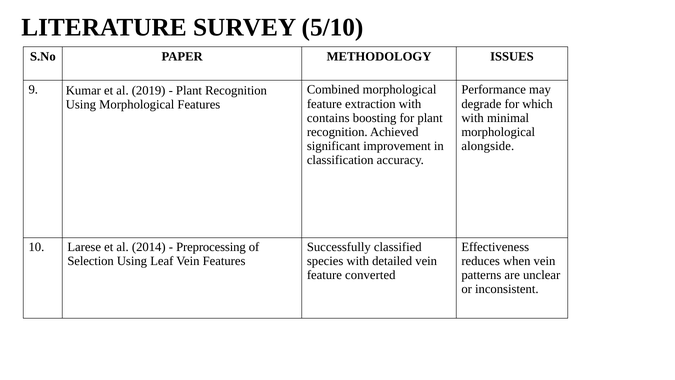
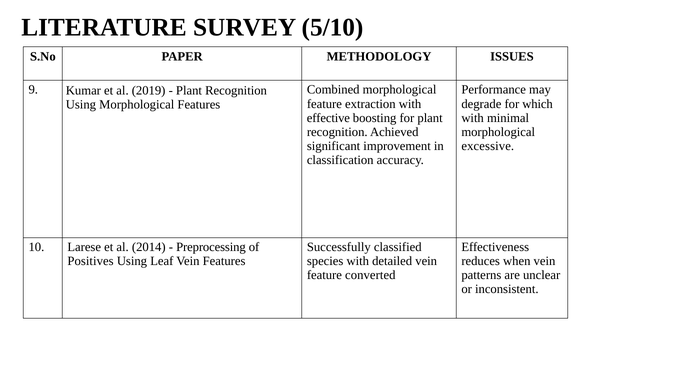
contains: contains -> effective (328, 118)
alongside: alongside -> excessive (488, 146)
Selection: Selection -> Positives (91, 261)
